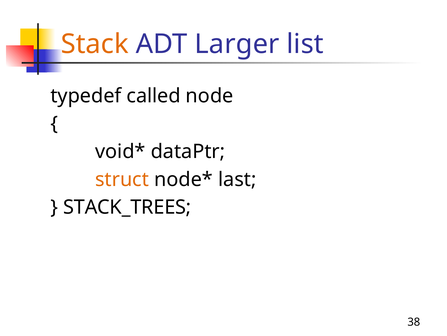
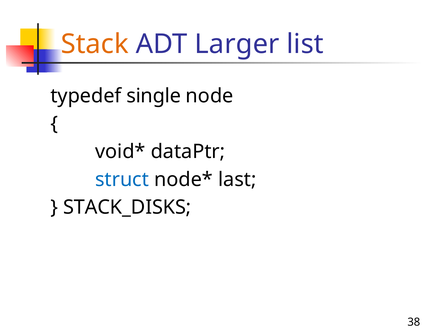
called: called -> single (154, 96)
struct colour: orange -> blue (122, 179)
STACK_TREES: STACK_TREES -> STACK_DISKS (127, 207)
